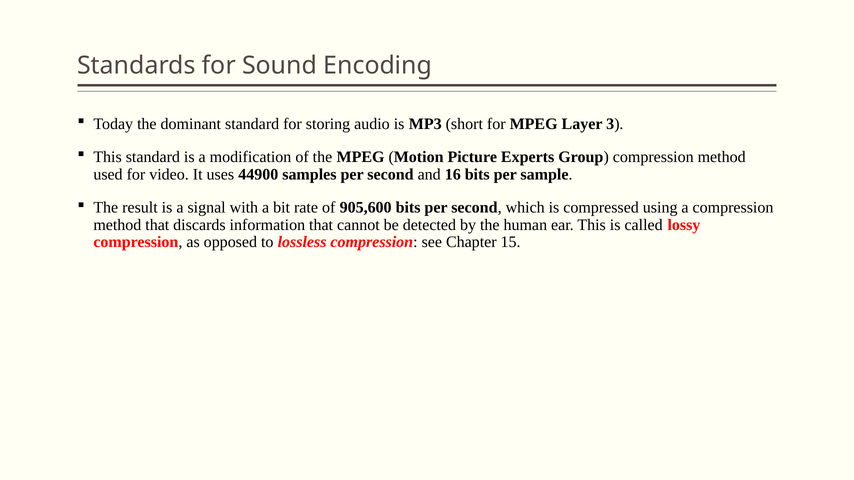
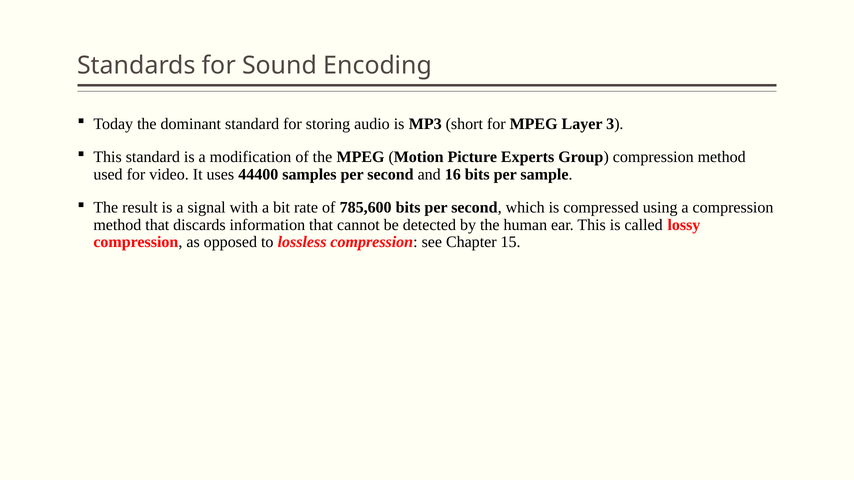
44900: 44900 -> 44400 (258, 174)
905,600: 905,600 -> 785,600 (366, 208)
